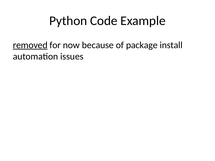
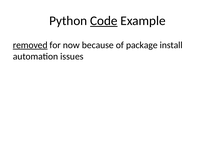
Code underline: none -> present (104, 21)
